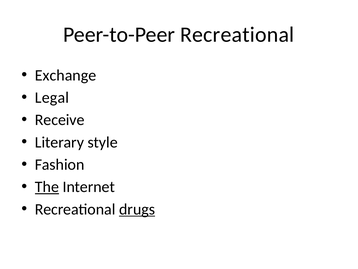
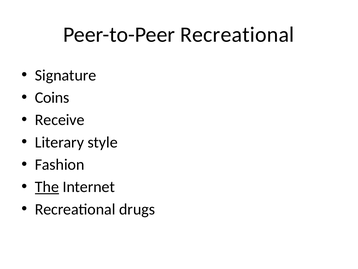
Exchange: Exchange -> Signature (66, 75)
Legal: Legal -> Coins (52, 97)
drugs underline: present -> none (137, 209)
